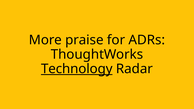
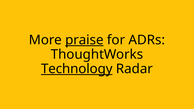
praise underline: none -> present (84, 40)
